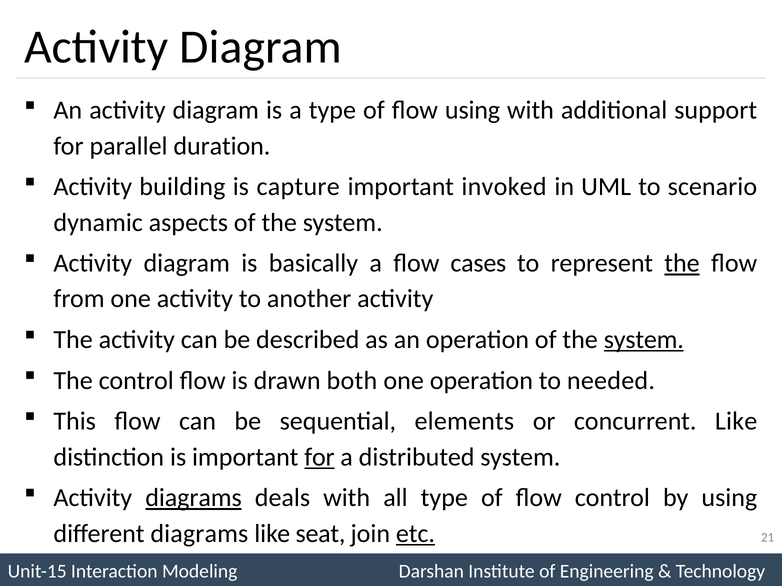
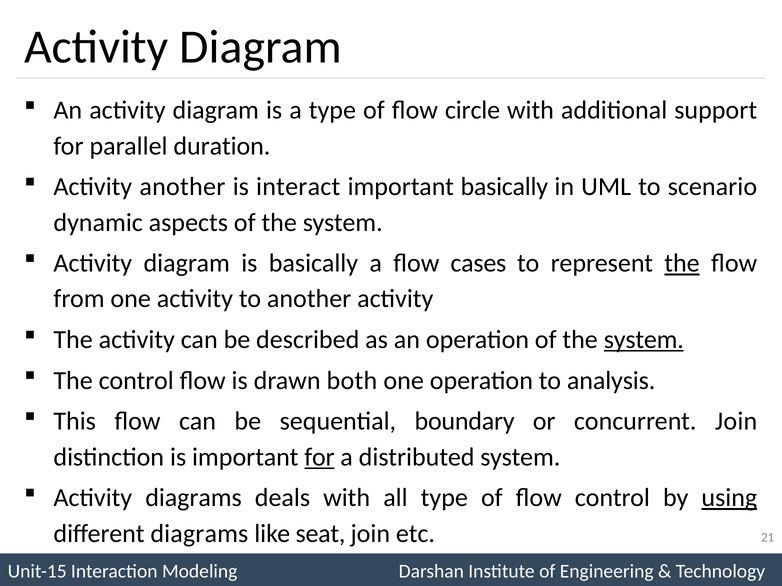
flow using: using -> circle (473, 110)
Activity building: building -> another (182, 187)
capture: capture -> interact (298, 187)
important invoked: invoked -> basically (504, 187)
needed: needed -> analysis (611, 381)
elements: elements -> boundary (465, 422)
concurrent Like: Like -> Join (736, 422)
diagrams underline: present -> none (194, 498)
using underline: none -> present (729, 498)
etc underline: present -> none (415, 534)
